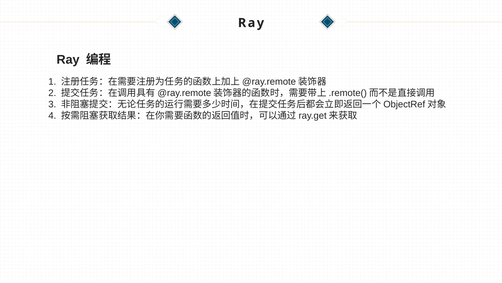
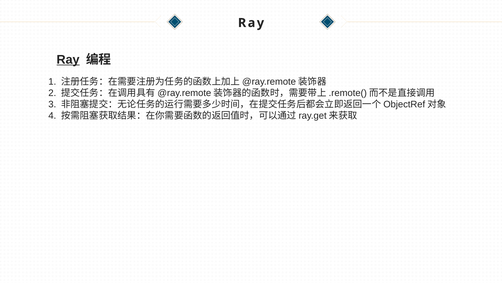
Ray underline: none -> present (68, 60)
